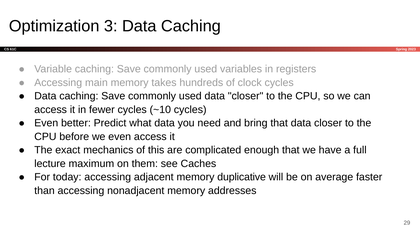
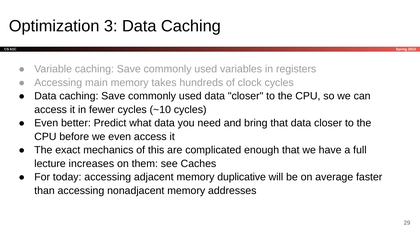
maximum: maximum -> increases (91, 164)
